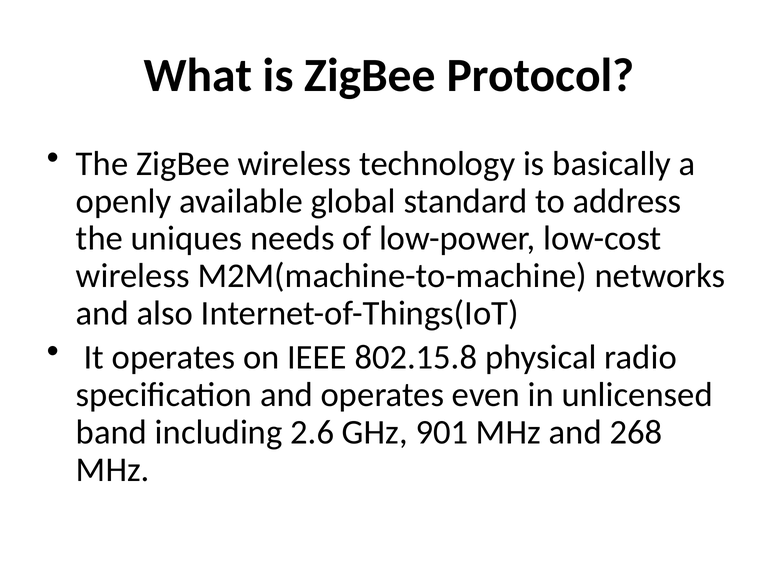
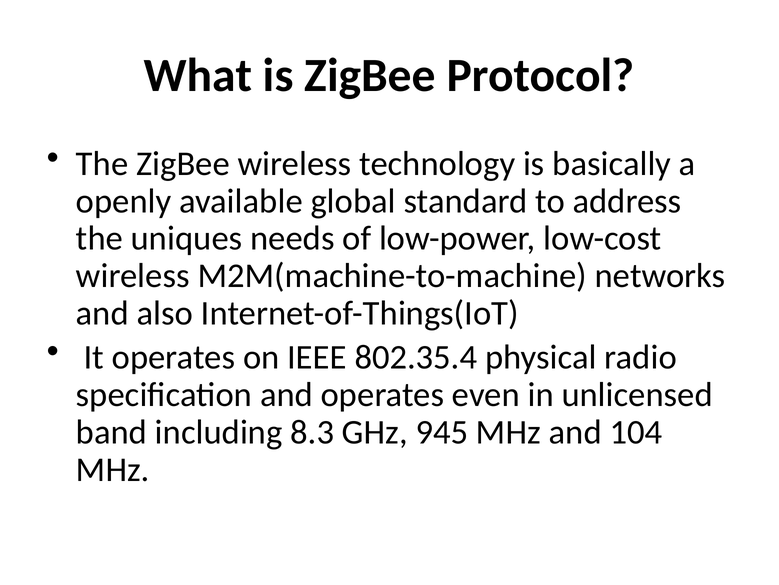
802.15.8: 802.15.8 -> 802.35.4 (416, 357)
2.6: 2.6 -> 8.3 (312, 432)
901: 901 -> 945 (442, 432)
268: 268 -> 104 (636, 432)
